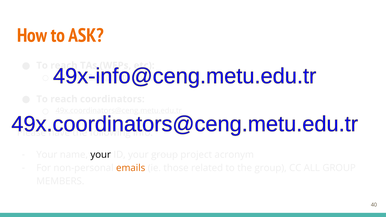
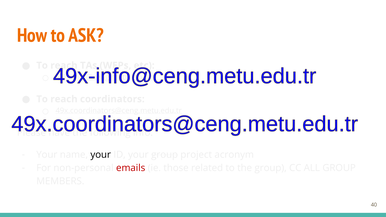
emails colour: orange -> red (131, 168)
